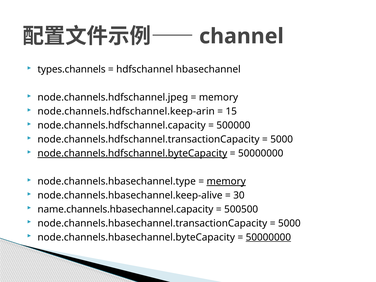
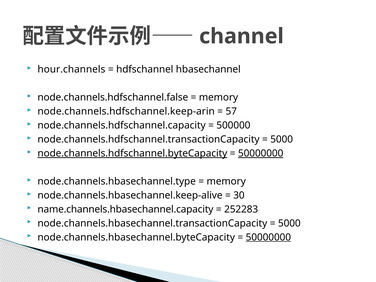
types.channels: types.channels -> hour.channels (71, 69)
node.channels.hdfschannel.jpeg: node.channels.hdfschannel.jpeg -> node.channels.hdfschannel.false (113, 97)
15: 15 -> 57 (231, 111)
50000000 underline: none -> present (261, 153)
memory underline: present -> none (226, 181)
500500: 500500 -> 252283 (241, 209)
